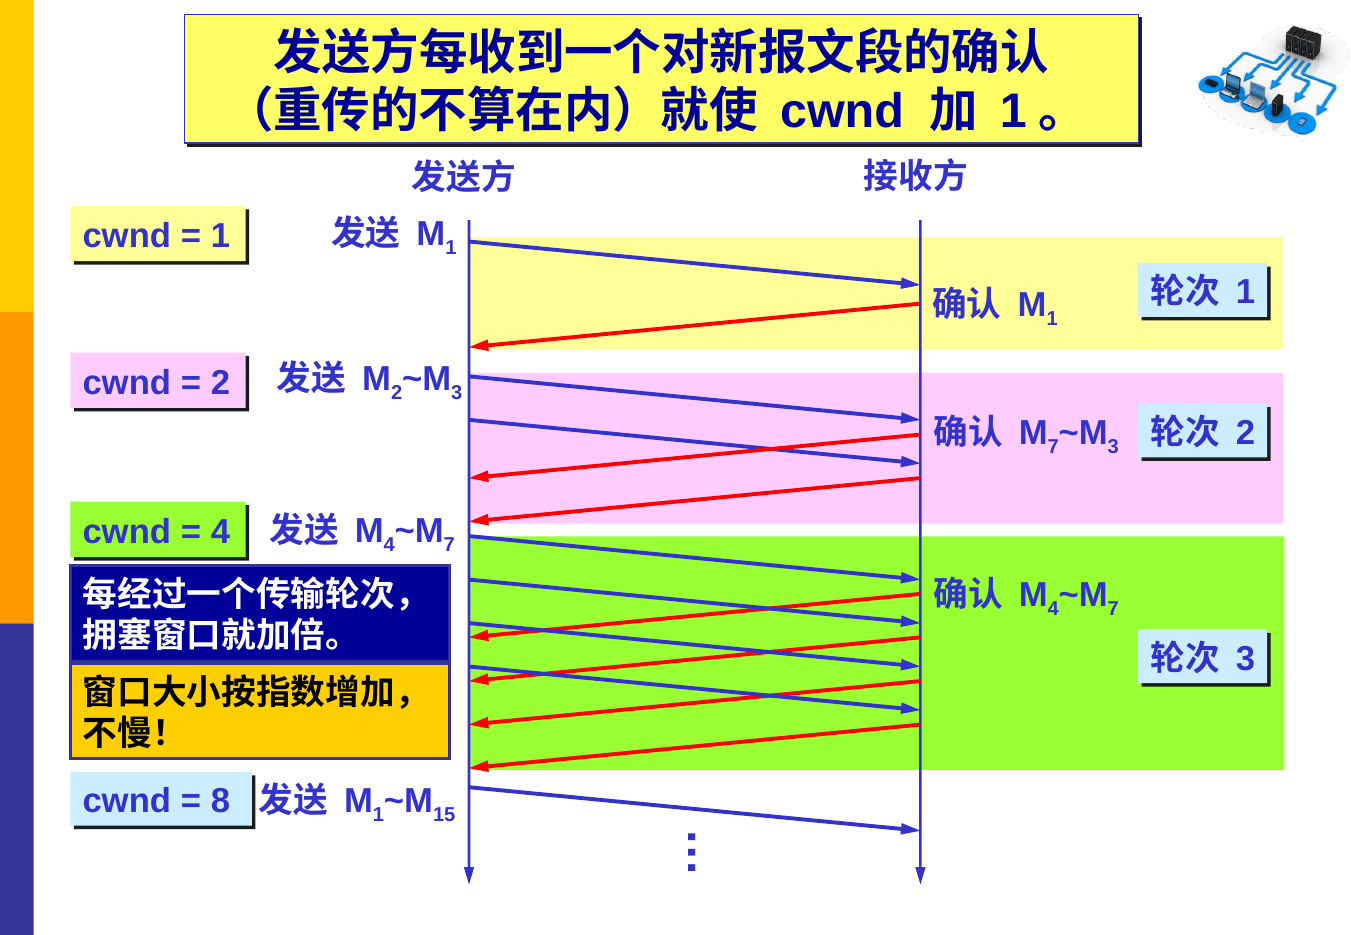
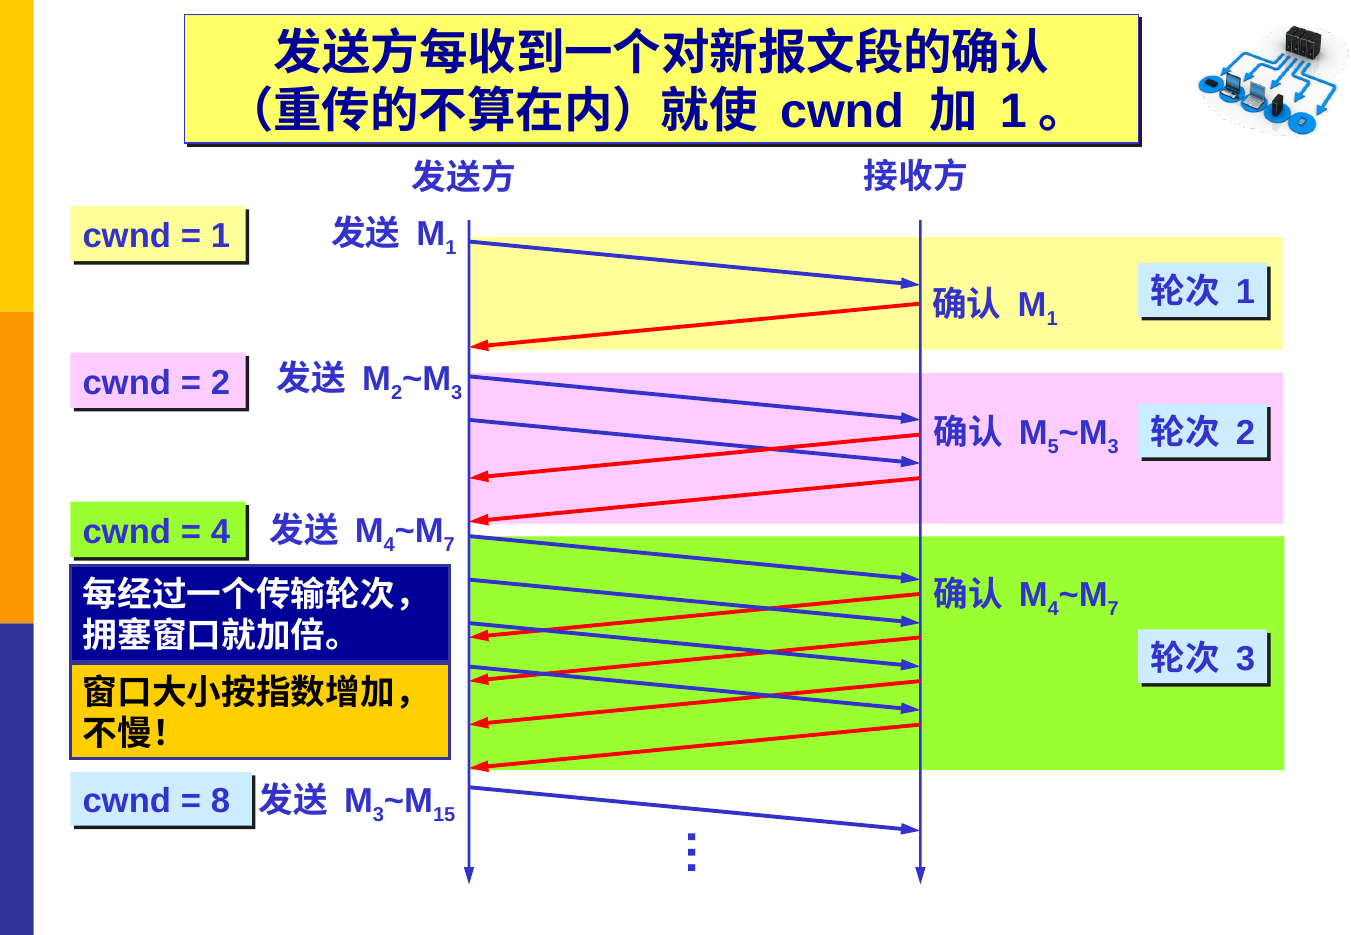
7: 7 -> 5 (1053, 447)
1: 1 -> 3 (379, 815)
